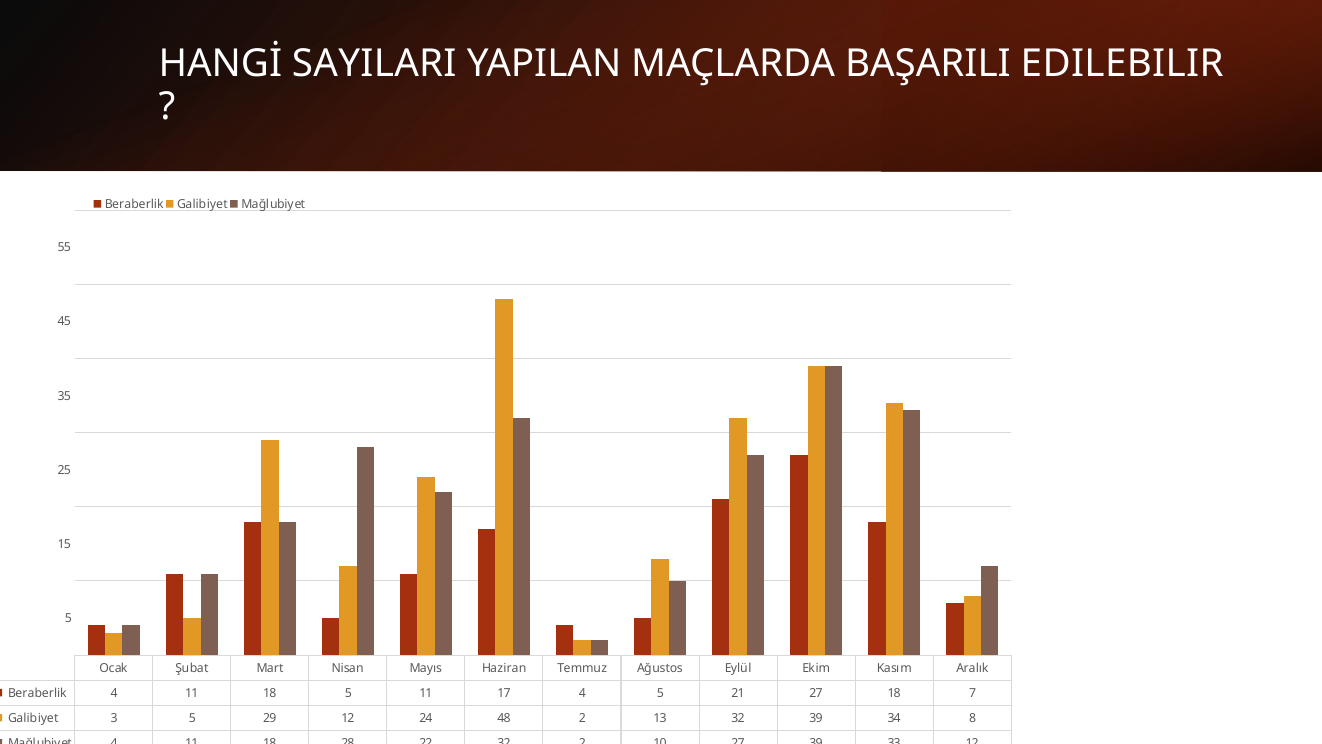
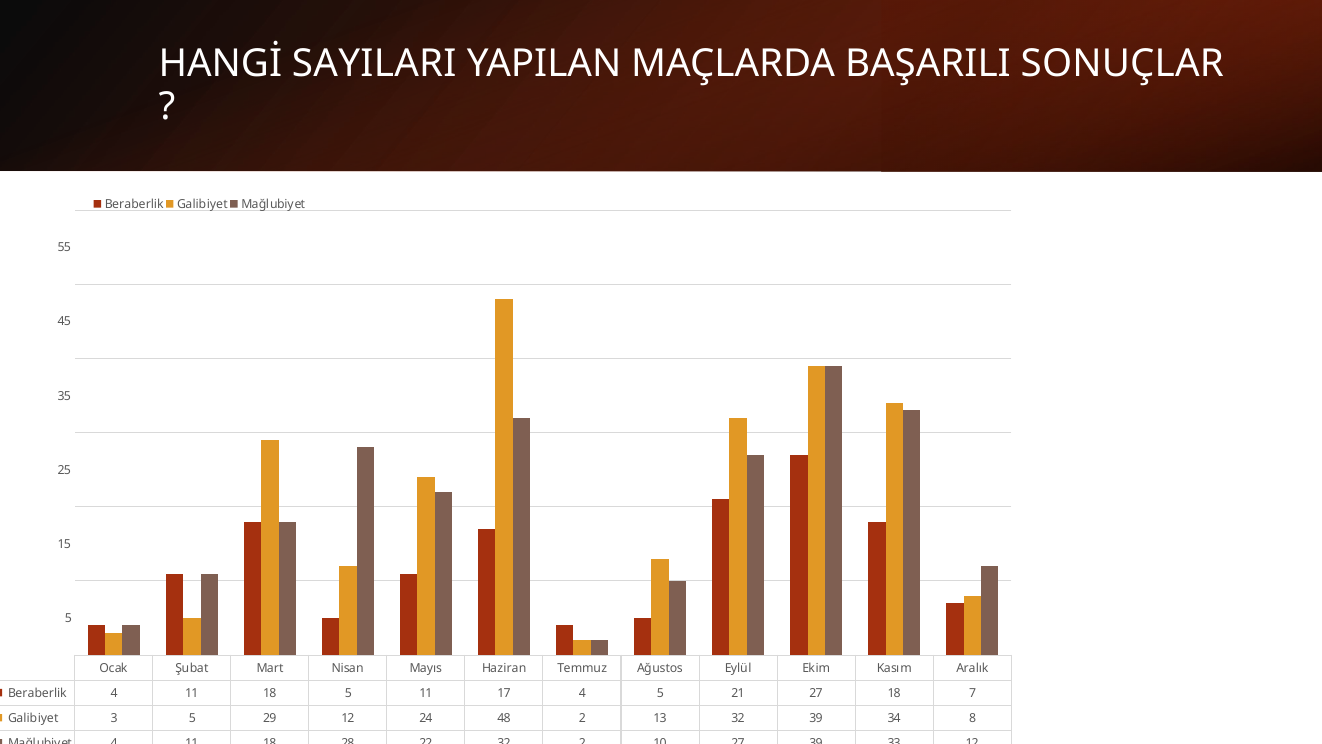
EDILEBILIR: EDILEBILIR -> SONUÇLAR (1122, 64)
